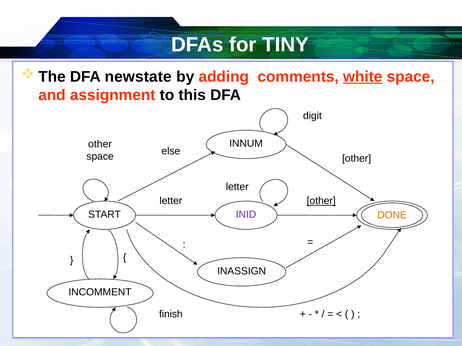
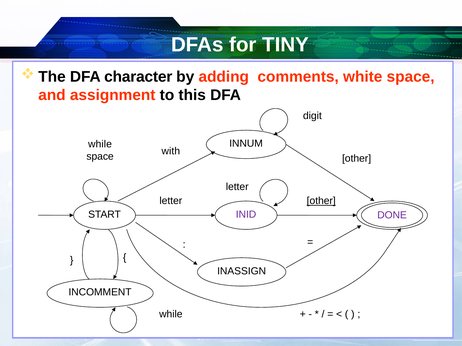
newstate: newstate -> character (138, 77)
white underline: present -> none (363, 77)
other: other -> while (100, 144)
else: else -> with (171, 151)
DONE colour: orange -> purple (392, 215)
finish: finish -> while (171, 315)
